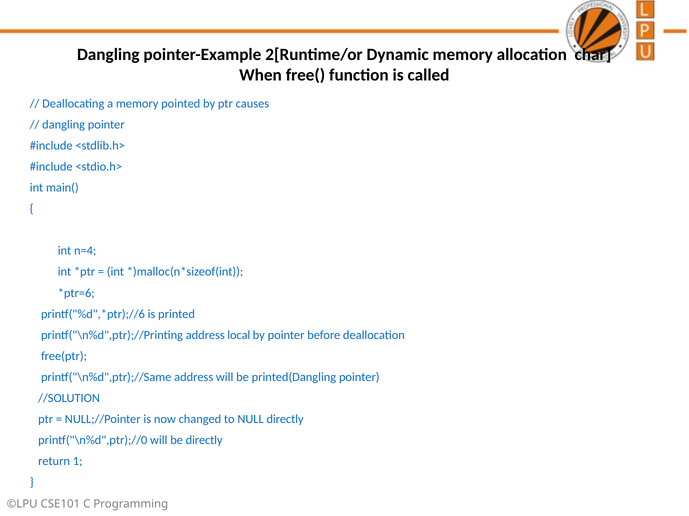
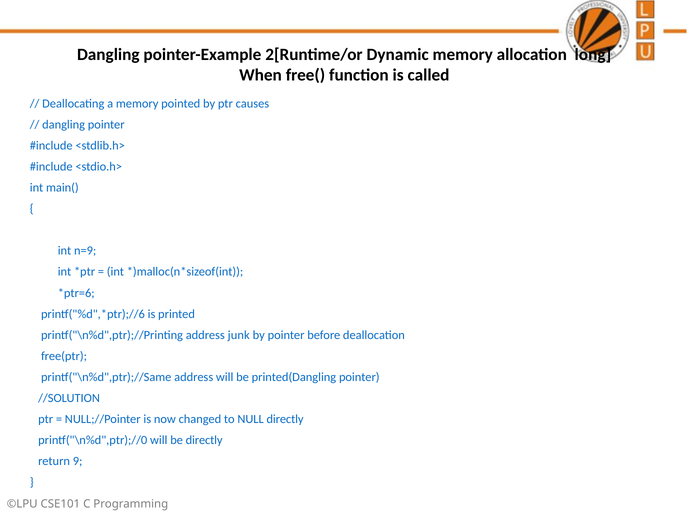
char: char -> long (593, 55)
n=4: n=4 -> n=9 (85, 251)
local: local -> junk (239, 336)
1: 1 -> 9 (78, 462)
